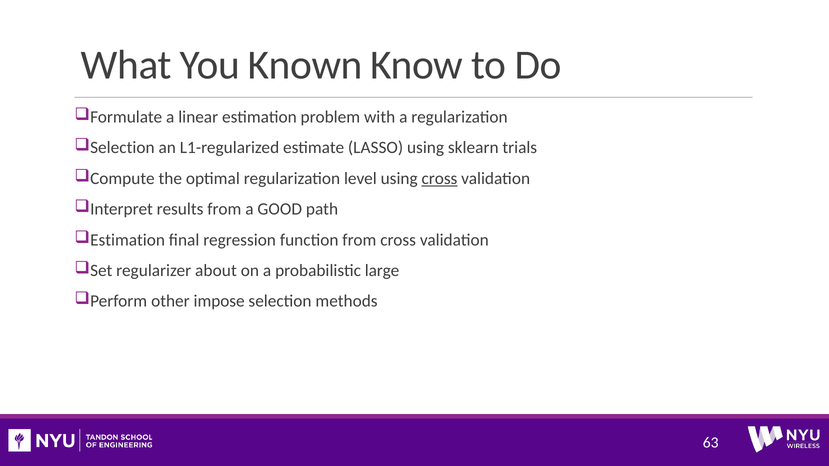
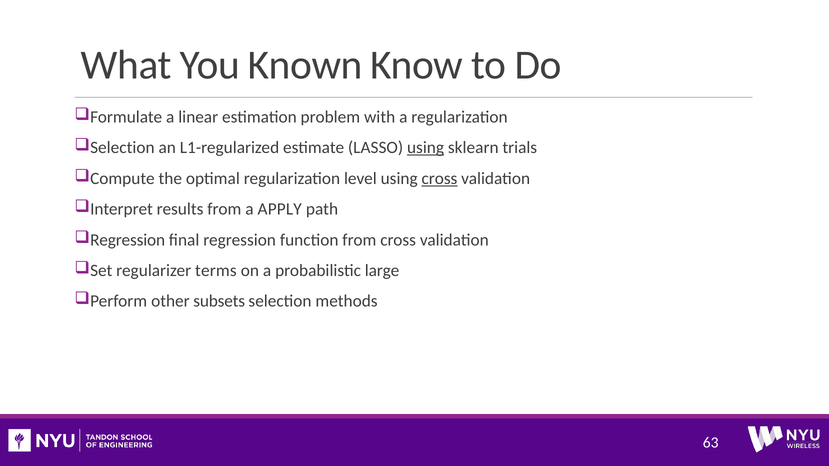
using underline: none -> present (426, 148)
GOOD: GOOD -> APPLY (280, 209)
Estimation: Estimation -> Regression (128, 240)
about: about -> terms (216, 271)
impose: impose -> subsets (219, 301)
